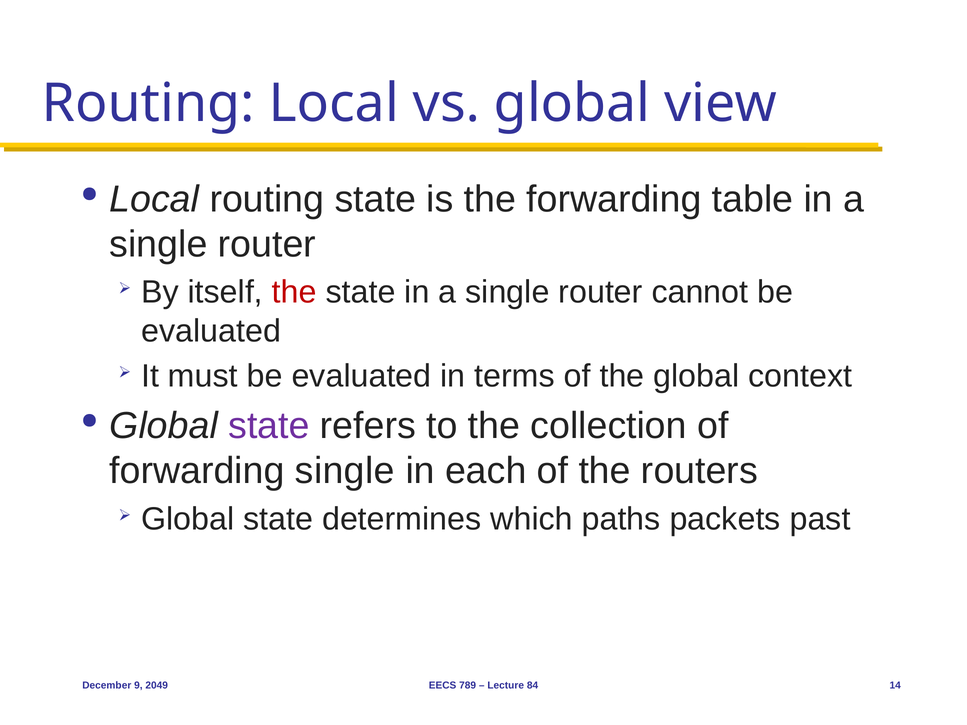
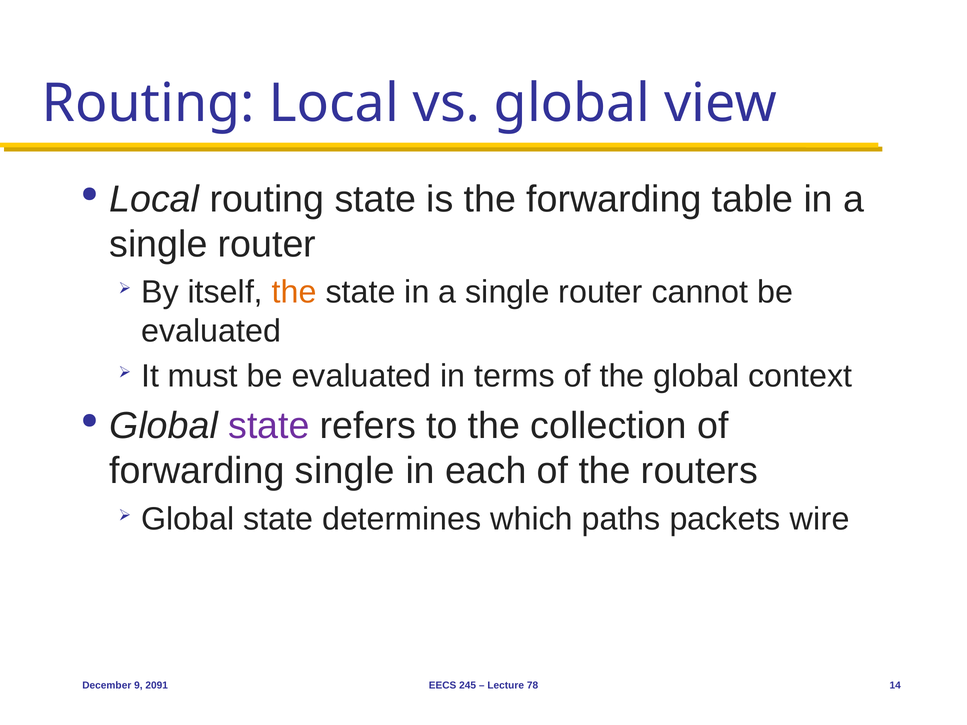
the colour: red -> orange (294, 292)
past: past -> wire (820, 519)
2049: 2049 -> 2091 (157, 686)
789: 789 -> 245 (468, 686)
84: 84 -> 78 (533, 686)
